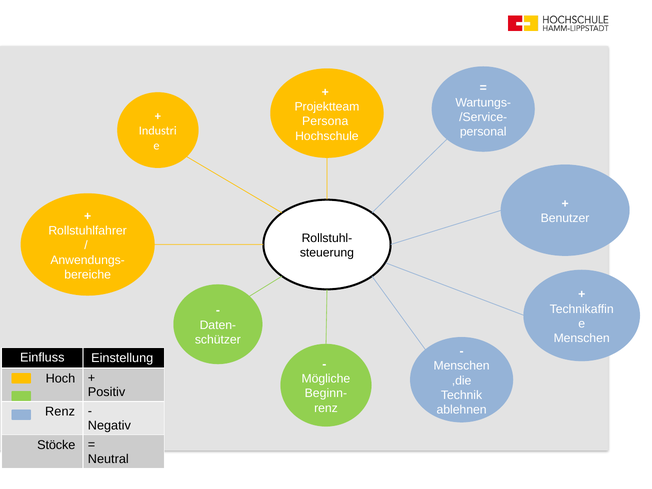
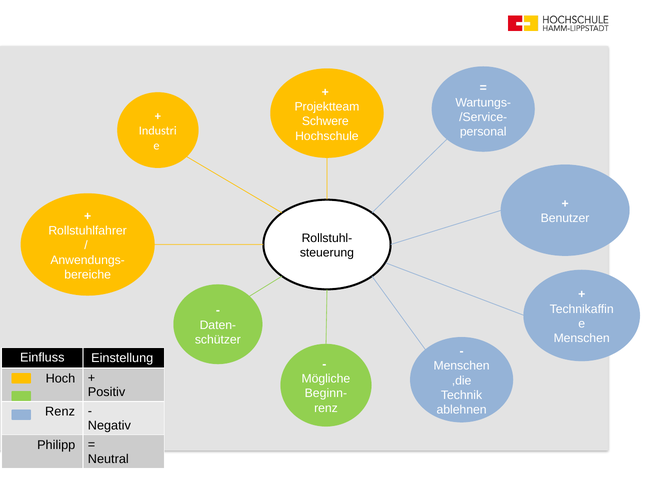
Persona: Persona -> Schwere (325, 121)
Stöcke: Stöcke -> Philipp (56, 445)
